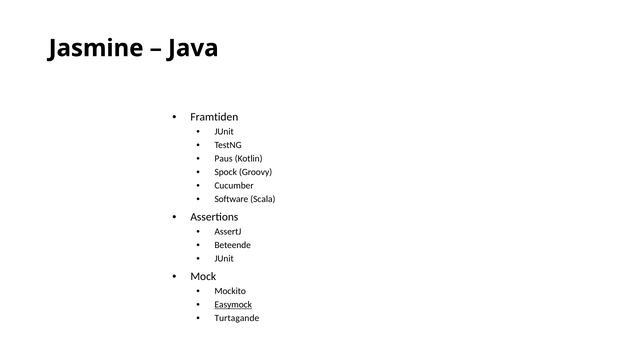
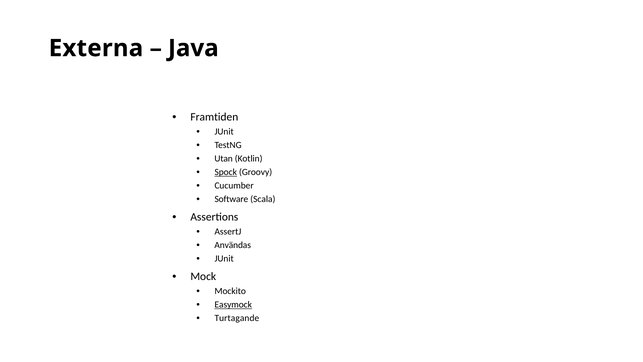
Jasmine: Jasmine -> Externa (96, 48)
Paus: Paus -> Utan (224, 159)
Spock underline: none -> present (226, 172)
Beteende: Beteende -> Användas (233, 245)
